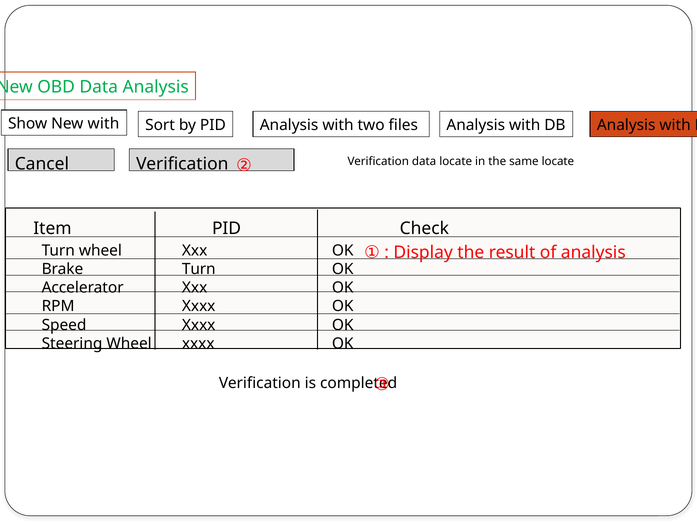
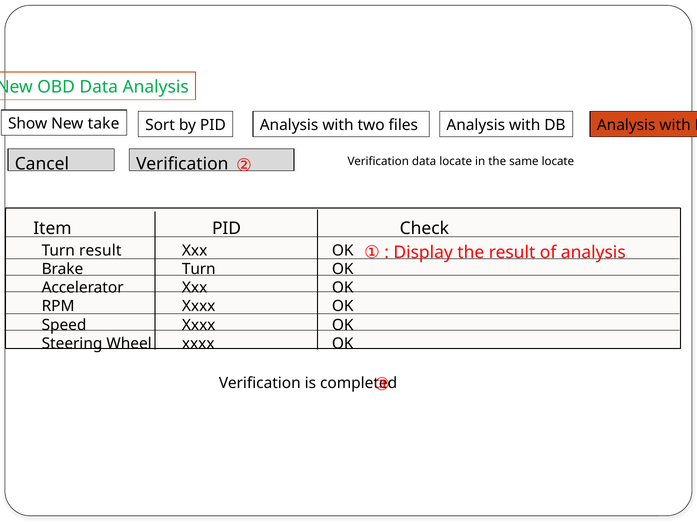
New with: with -> take (104, 124)
Turn wheel: wheel -> result (100, 250)
